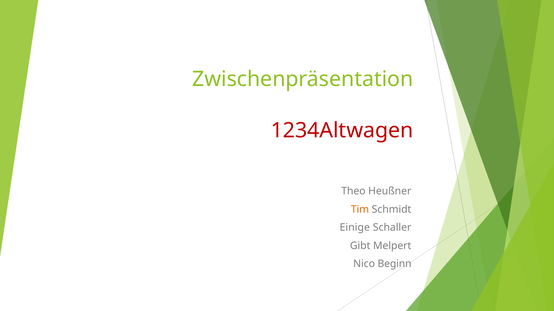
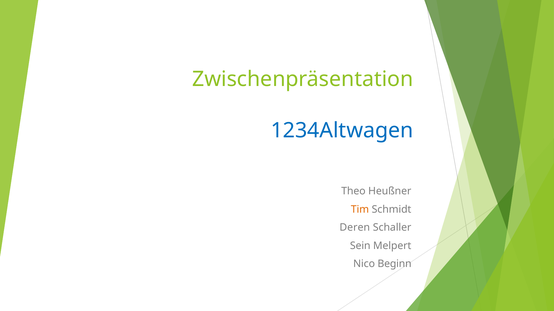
1234Altwagen colour: red -> blue (342, 131)
Einige: Einige -> Deren (355, 228)
Gibt: Gibt -> Sein (360, 246)
